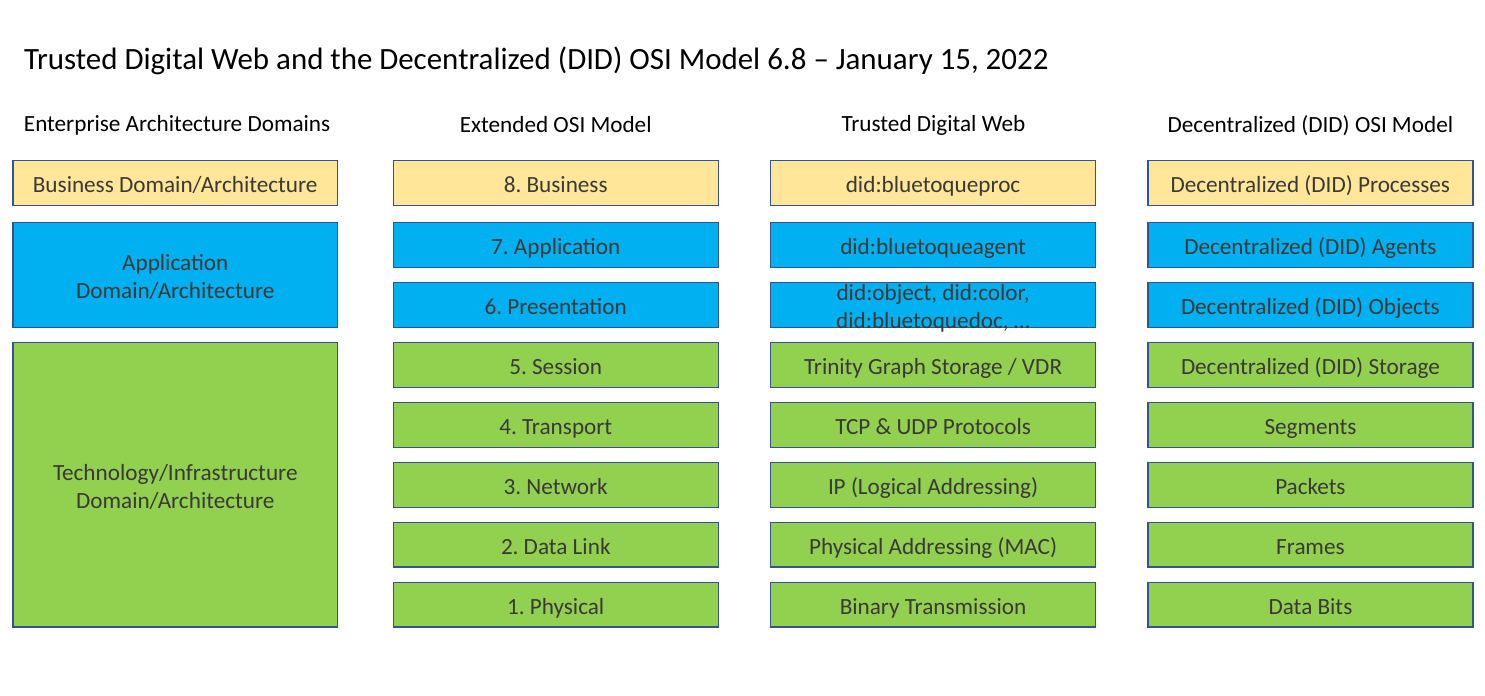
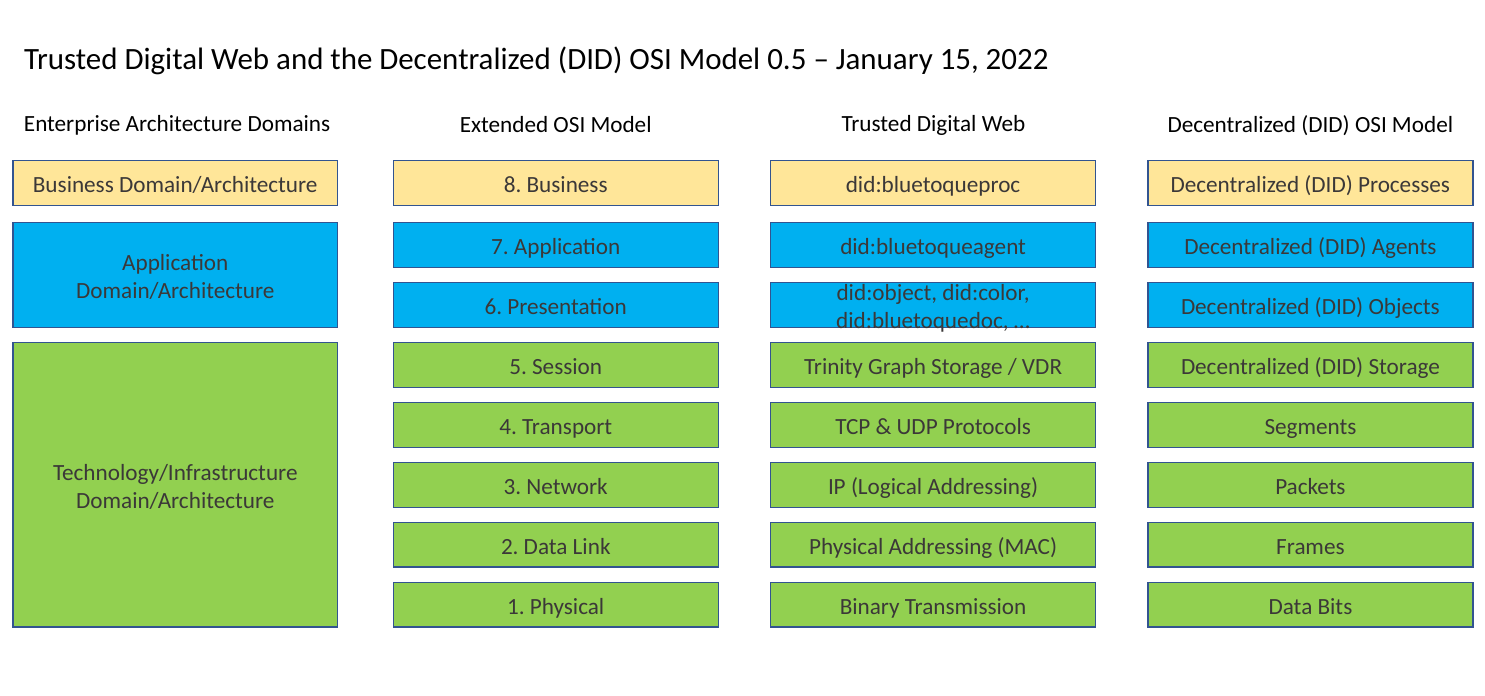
6.8: 6.8 -> 0.5 (787, 60)
